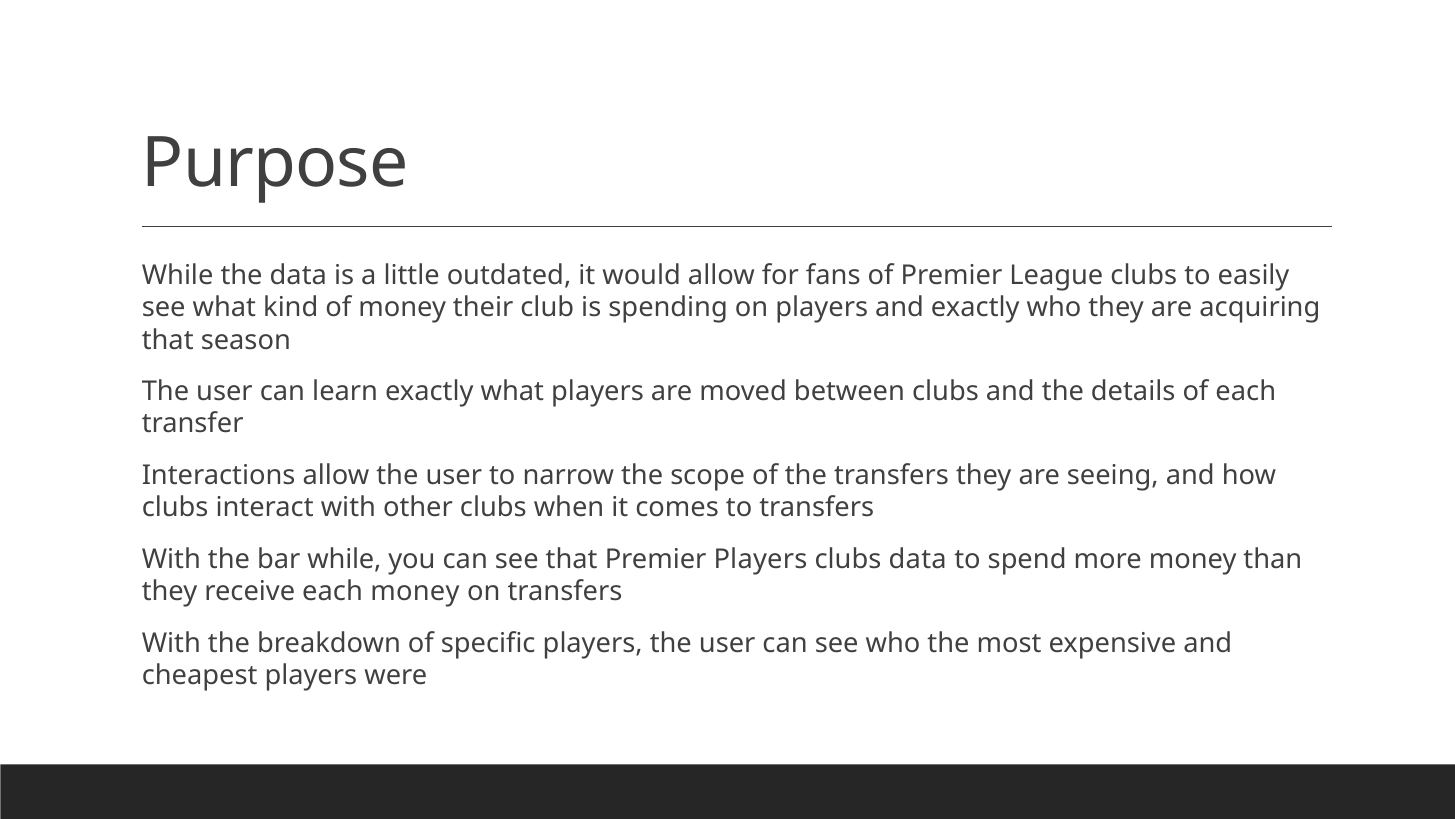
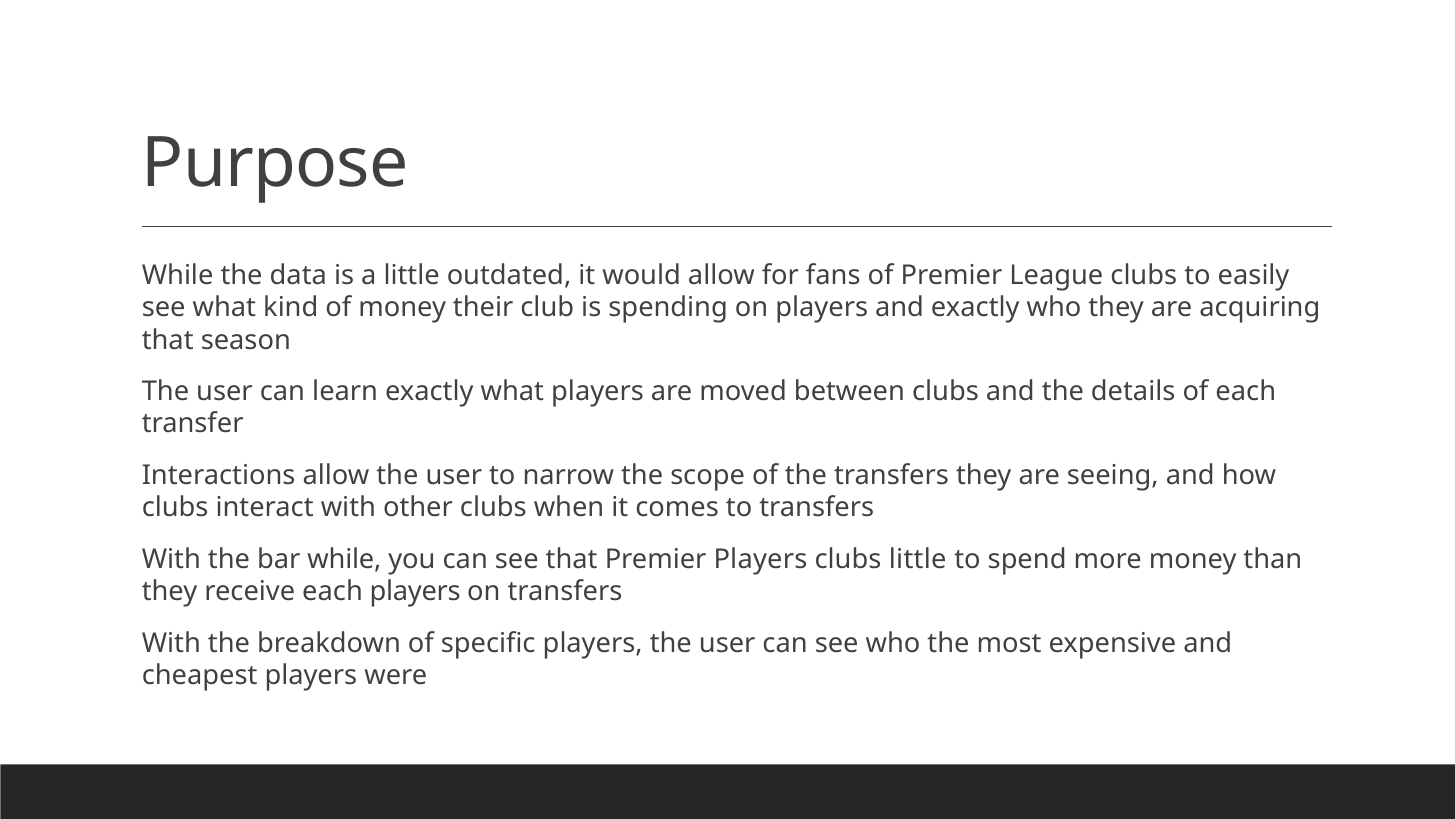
clubs data: data -> little (918, 559)
each money: money -> players (415, 591)
